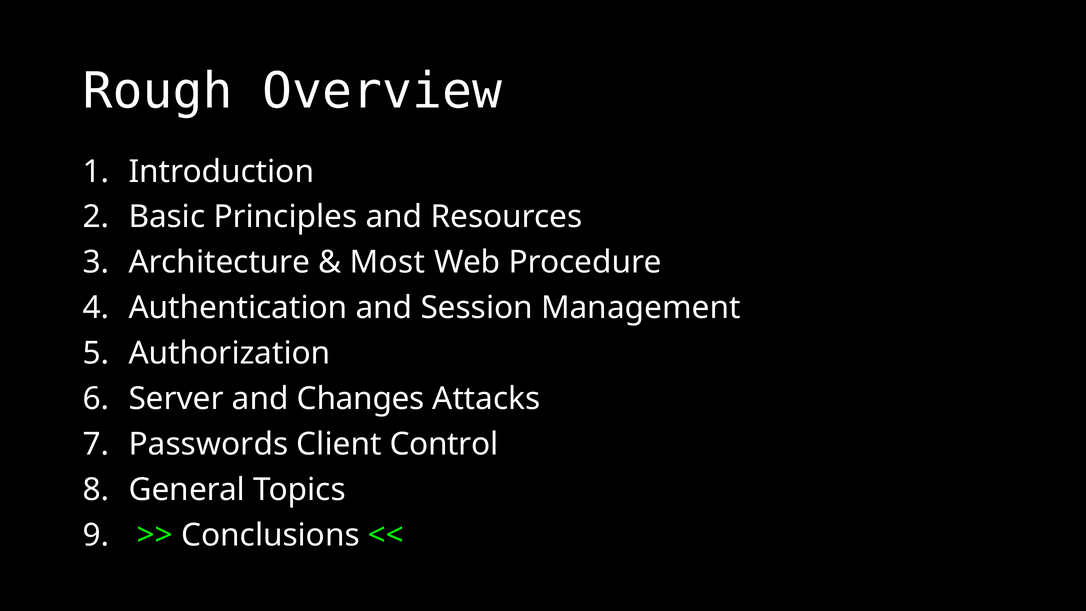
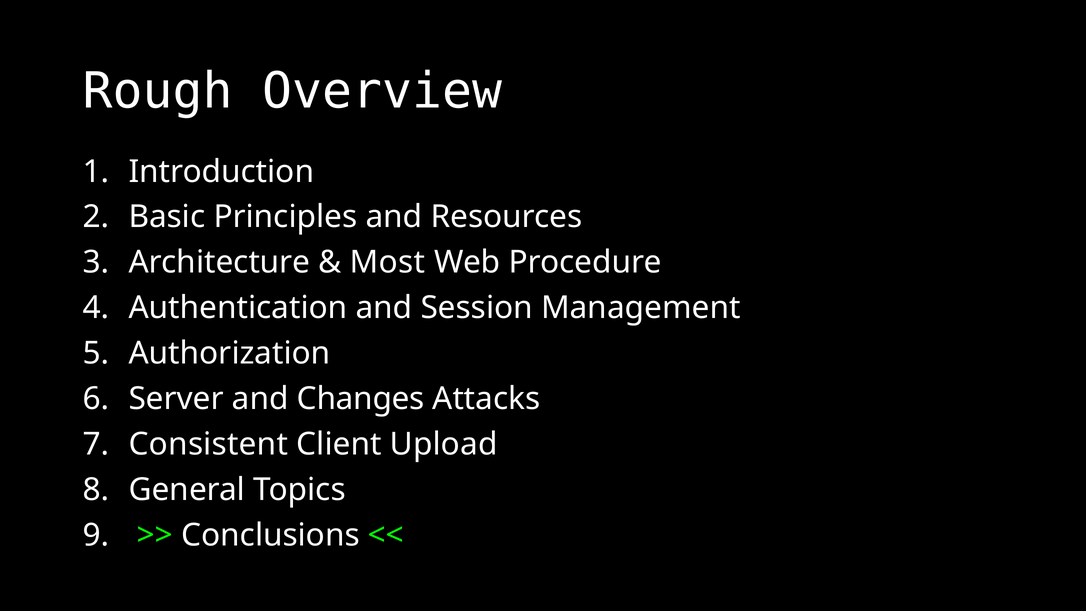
Passwords: Passwords -> Consistent (208, 444)
Control: Control -> Upload (444, 444)
